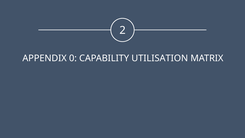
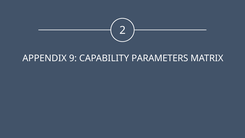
0: 0 -> 9 (73, 58)
UTILISATION: UTILISATION -> PARAMETERS (160, 58)
